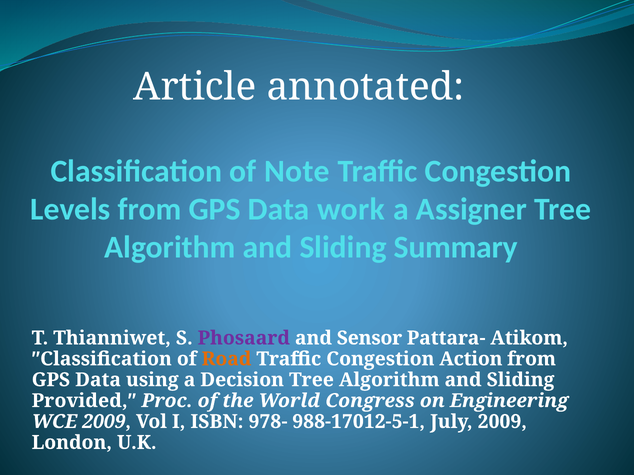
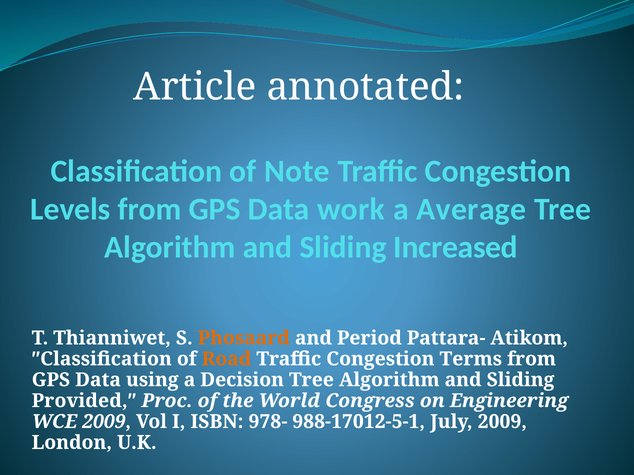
Assigner: Assigner -> Average (471, 209)
Summary: Summary -> Increased (456, 247)
Phosaard colour: purple -> orange (244, 338)
Sensor: Sensor -> Period (369, 338)
Action: Action -> Terms (471, 359)
